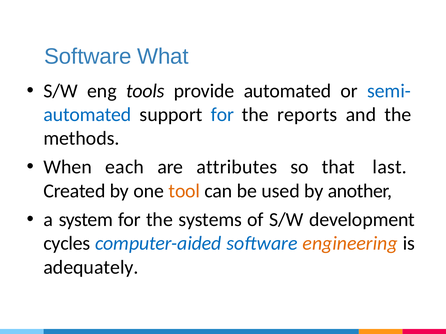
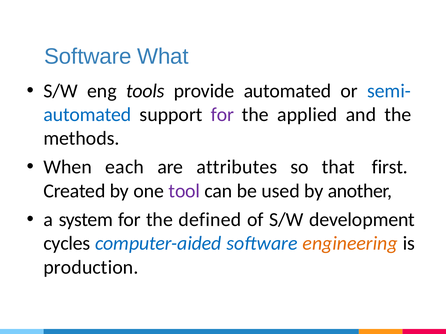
for colour: blue -> purple (222, 115)
reports: reports -> applied (307, 115)
last: last -> first (390, 167)
tool colour: orange -> purple (184, 191)
systems: systems -> defined (210, 220)
adequately: adequately -> production (91, 268)
